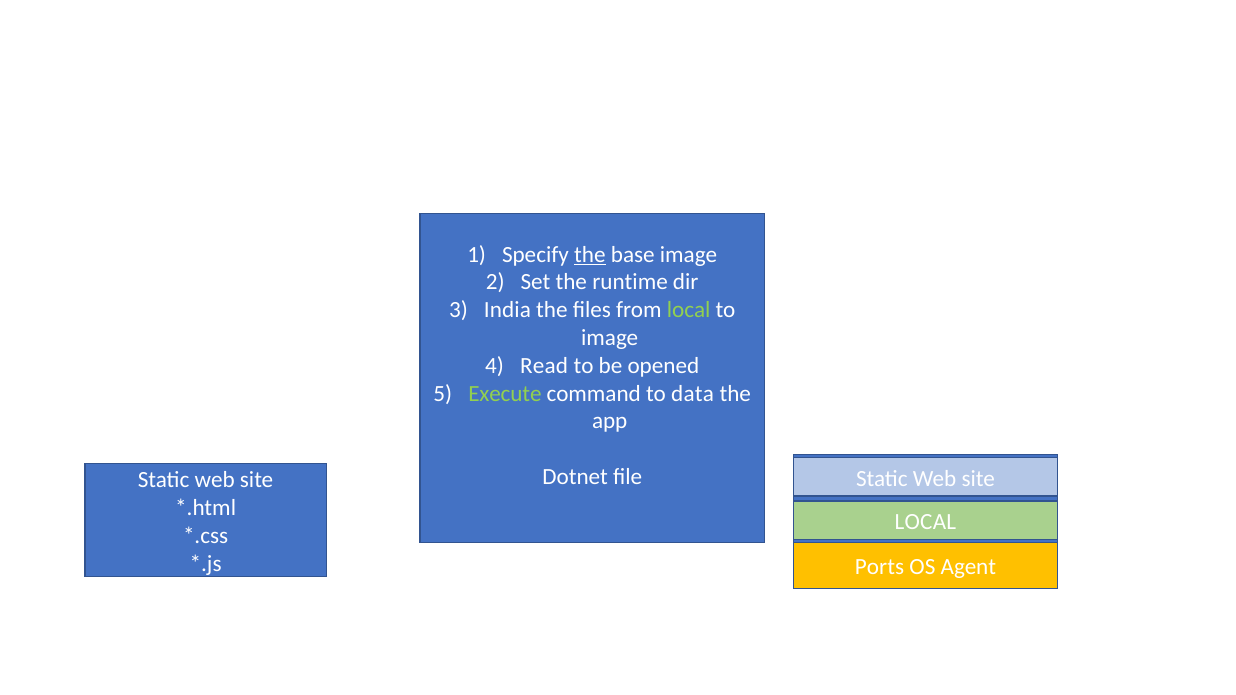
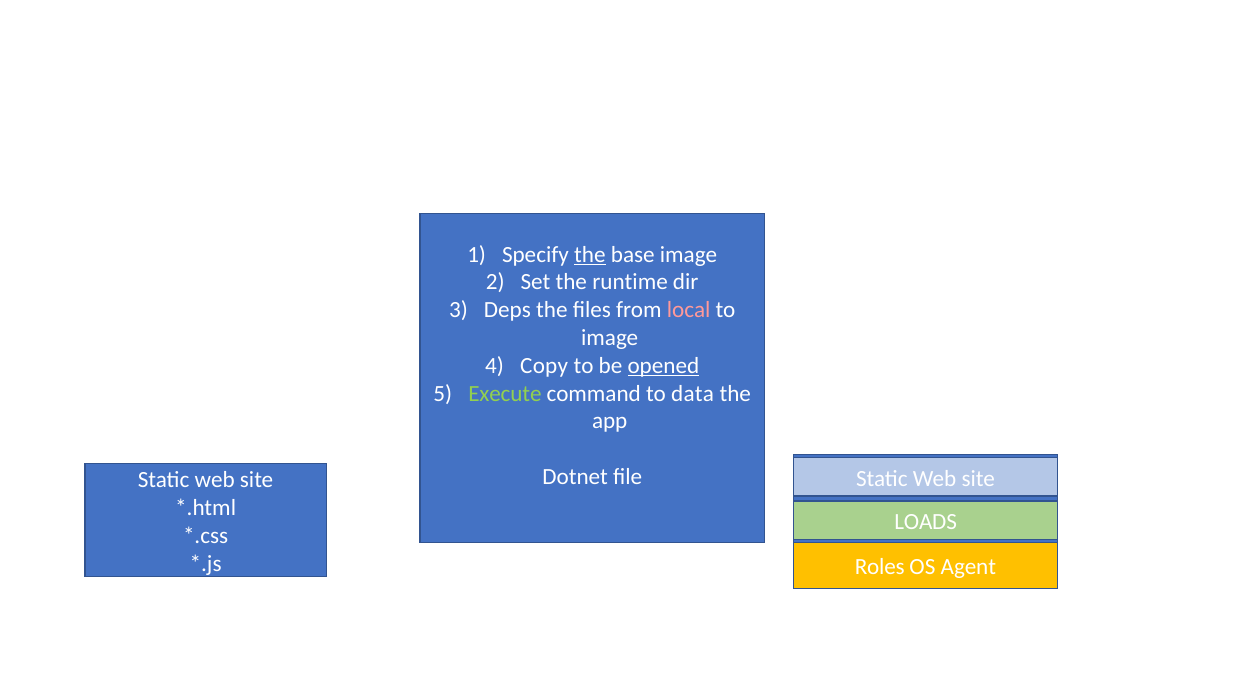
India: India -> Deps (507, 310)
local colour: light green -> pink (689, 310)
Read: Read -> Copy (544, 366)
opened underline: none -> present (663, 366)
LOCAL: LOCAL -> LOADS (926, 522)
Ports: Ports -> Roles (880, 567)
